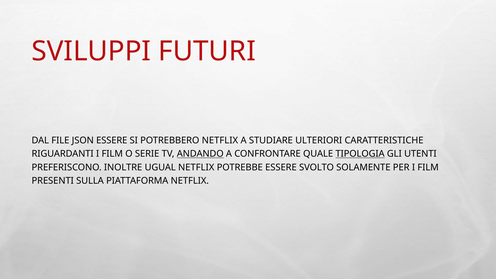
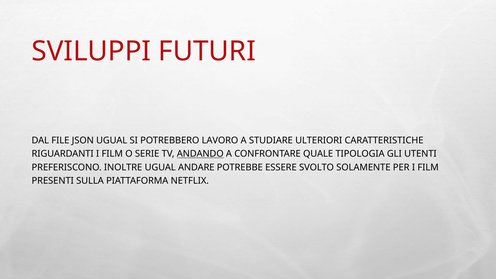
JSON ESSERE: ESSERE -> UGUAL (112, 141)
POTREBBERO NETFLIX: NETFLIX -> LAVORO (220, 141)
TIPOLOGIA underline: present -> none (360, 154)
UGUAL NETFLIX: NETFLIX -> ANDARE (196, 167)
